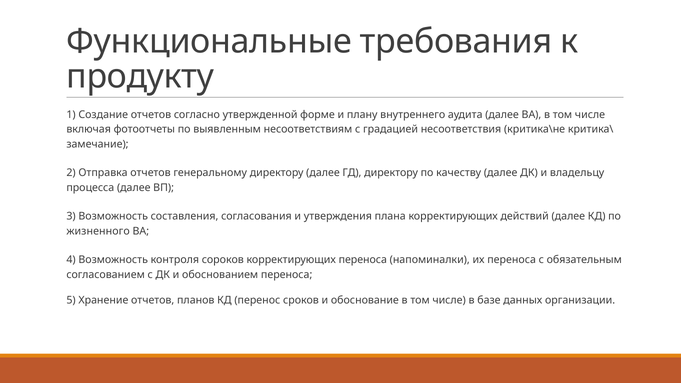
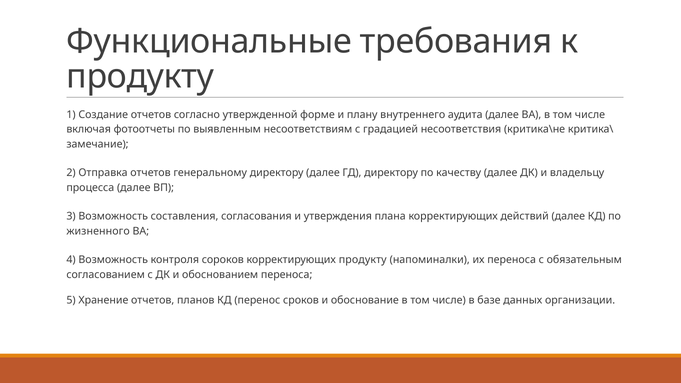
корректирующих переноса: переноса -> продукту (363, 260)
